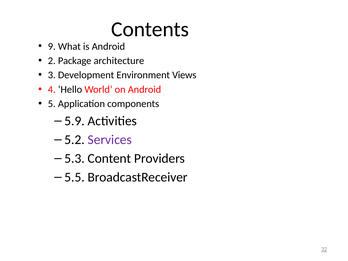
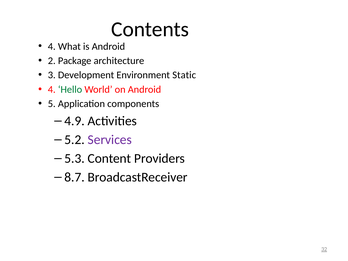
9: 9 -> 4 (52, 46)
Views: Views -> Static (184, 75)
Hello colour: black -> green (70, 89)
5.9: 5.9 -> 4.9 (75, 121)
5.5: 5.5 -> 8.7 (75, 177)
